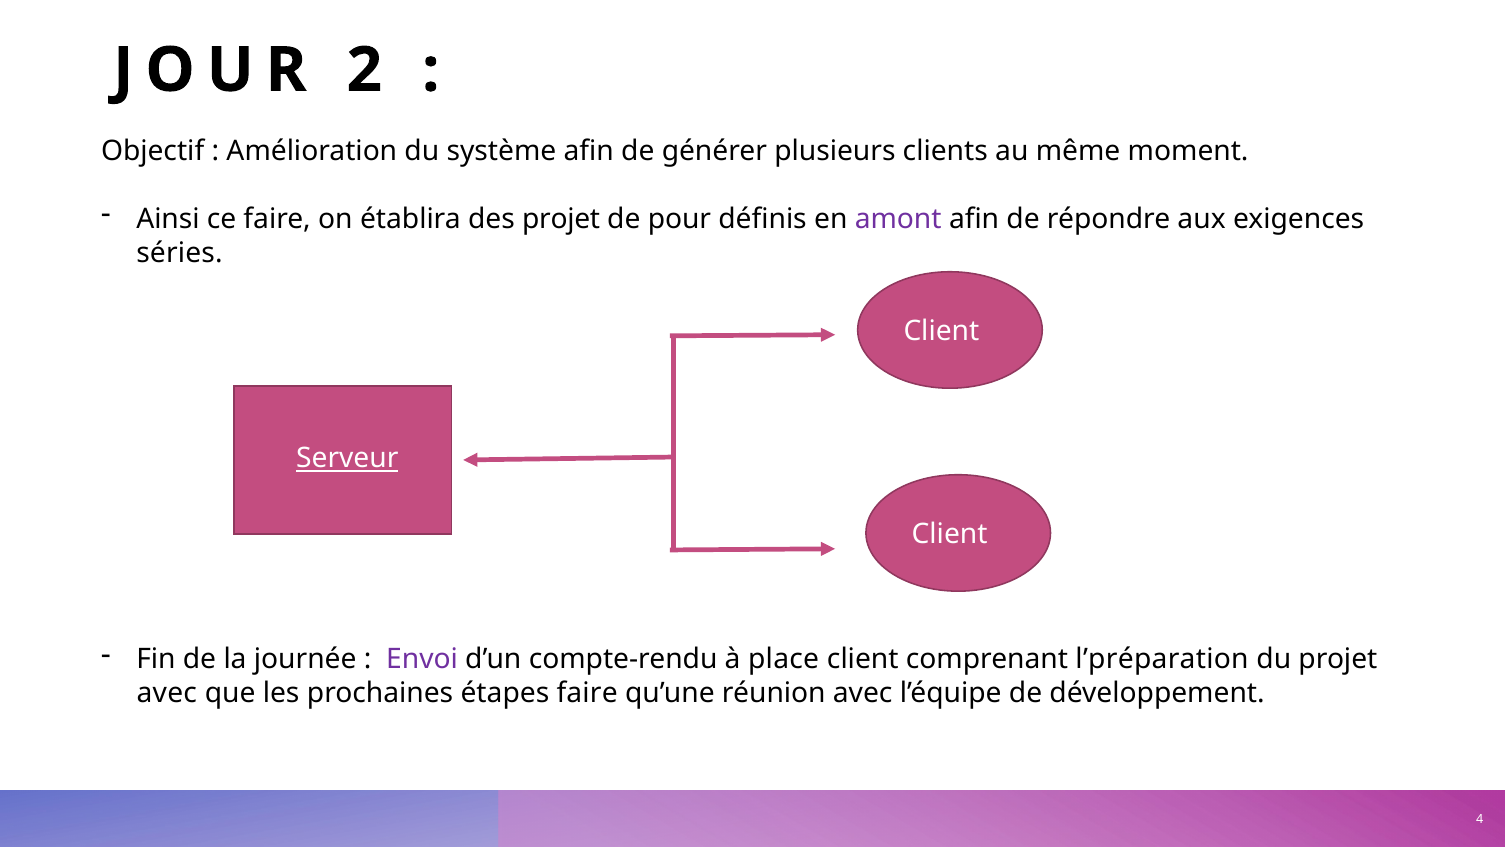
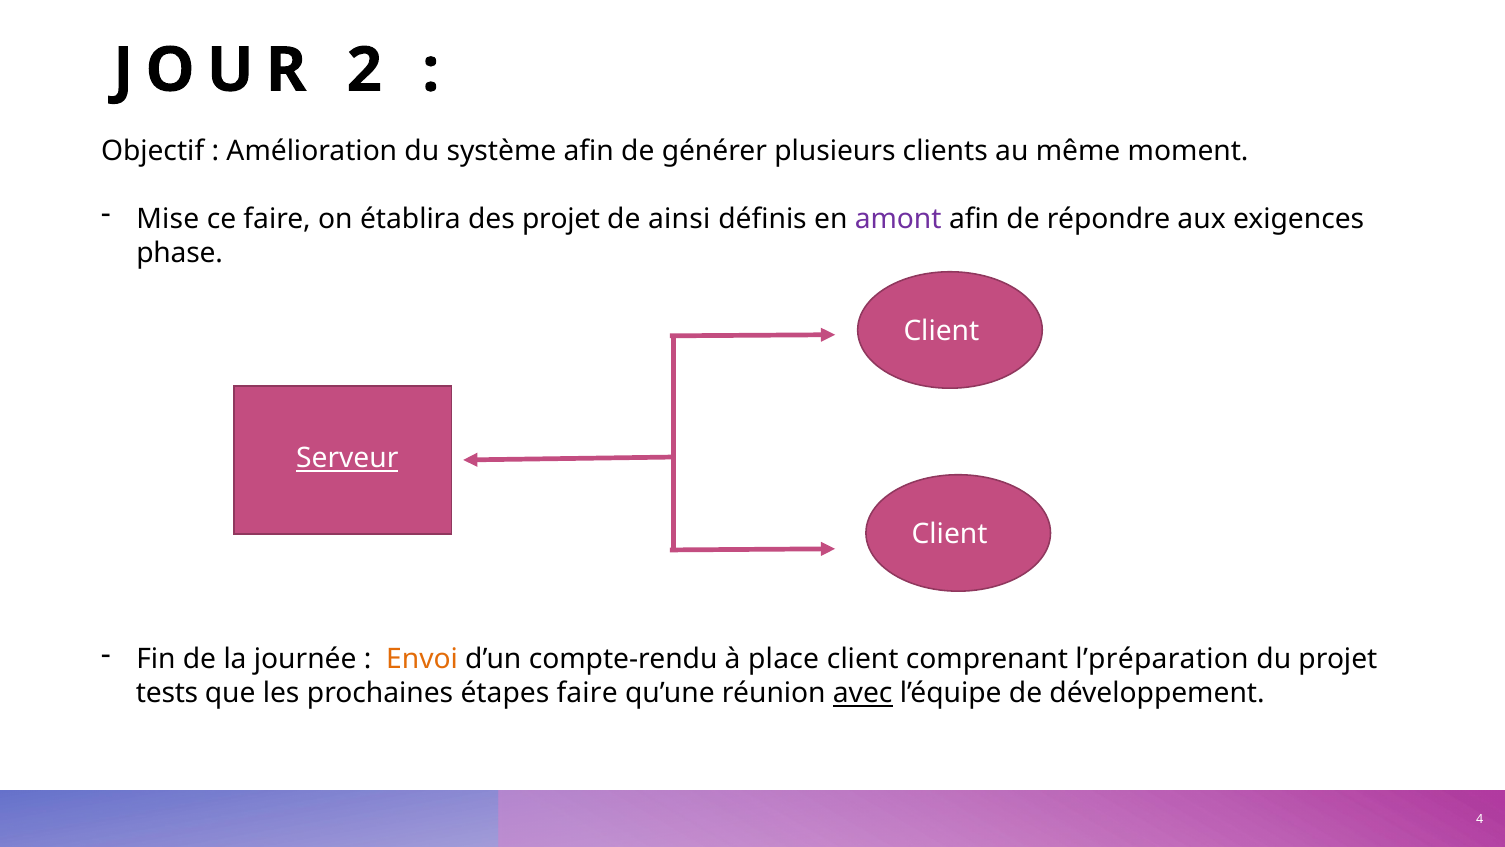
Ainsi: Ainsi -> Mise (168, 219)
pour: pour -> ainsi (679, 219)
séries: séries -> phase (180, 253)
Envoi colour: purple -> orange (422, 659)
avec: avec -> tests (167, 693)
avec underline: none -> present (863, 693)
